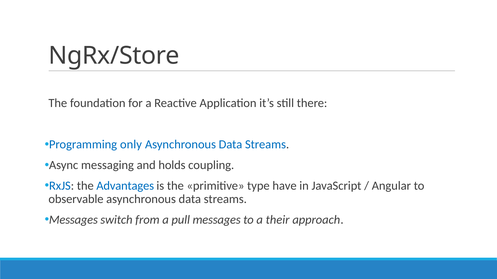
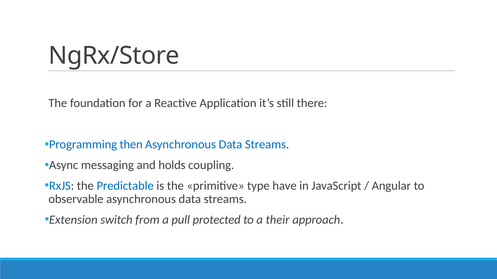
only: only -> then (131, 145)
Advantages: Advantages -> Predictable (125, 186)
Messages: Messages -> Extension (73, 220)
pull messages: messages -> protected (217, 220)
